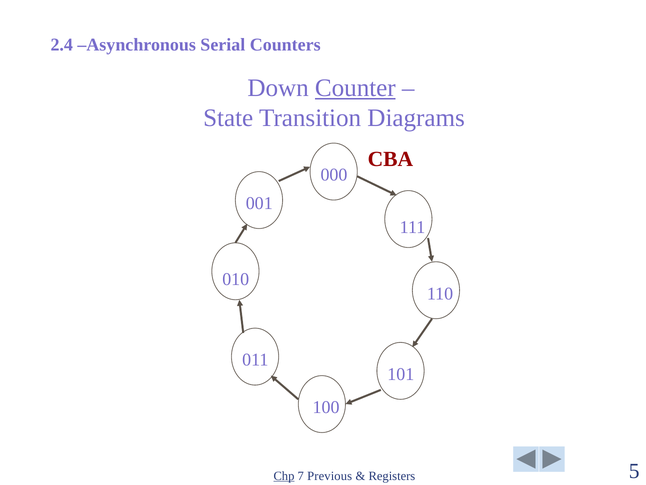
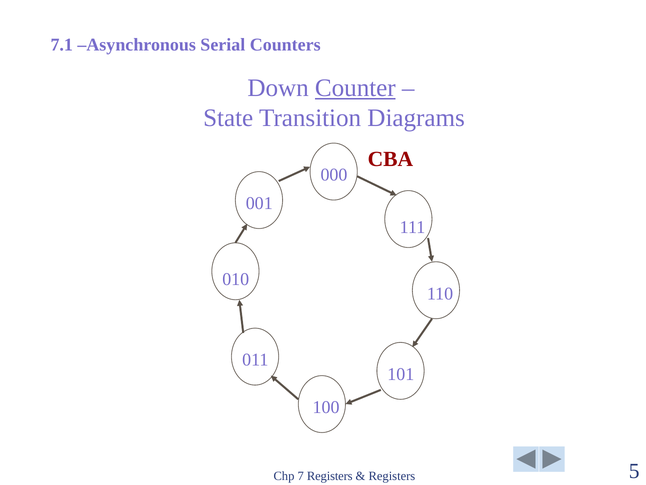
2.4: 2.4 -> 7.1 (62, 45)
Chp underline: present -> none (284, 475)
7 Previous: Previous -> Registers (330, 475)
